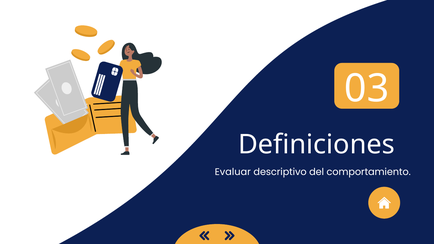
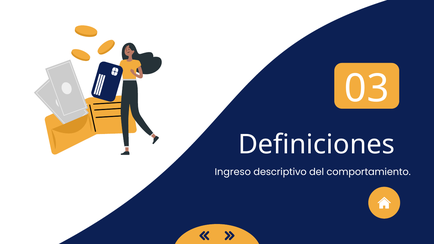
Evaluar: Evaluar -> Ingreso (233, 172)
